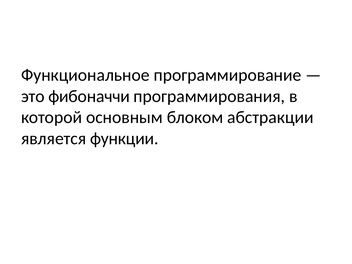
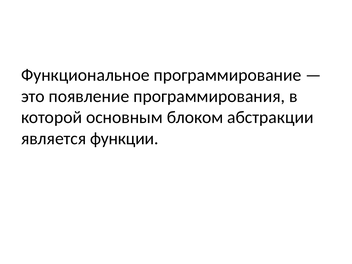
фибоначчи: фибоначчи -> появление (89, 96)
